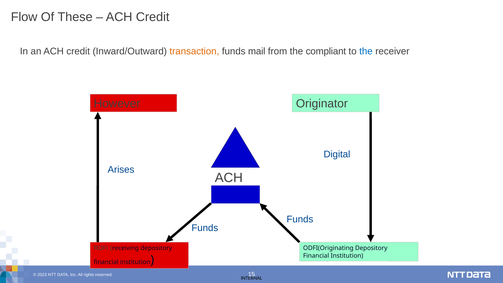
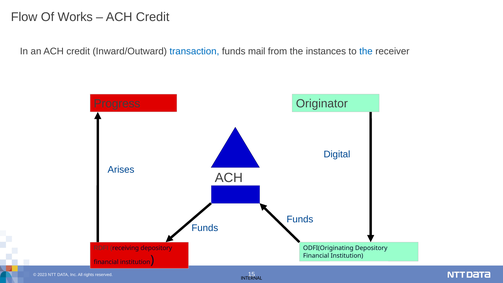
These: These -> Works (75, 17)
transaction colour: orange -> blue (194, 51)
compliant: compliant -> instances (326, 51)
However: However -> Progress (117, 104)
